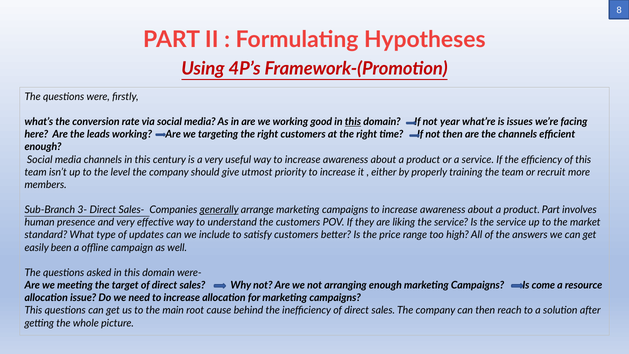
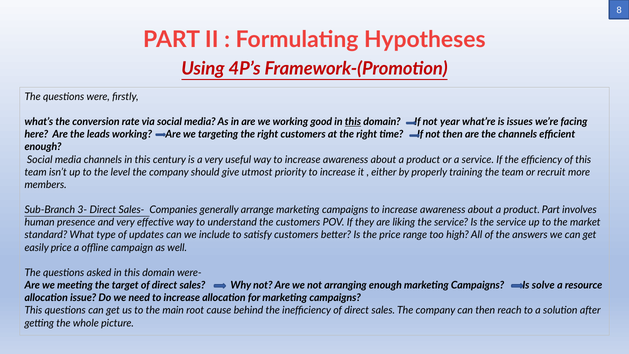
generally underline: present -> none (219, 210)
easily been: been -> price (61, 247)
come: come -> solve (543, 285)
